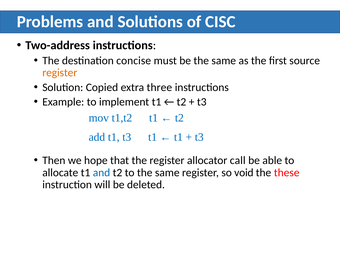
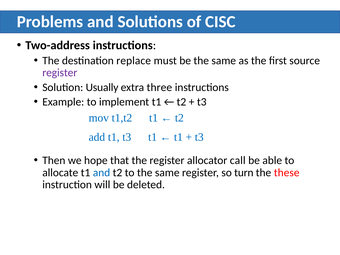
concise: concise -> replace (134, 61)
register colour: orange -> purple (60, 73)
Copied: Copied -> Usually (102, 87)
void: void -> turn (244, 173)
